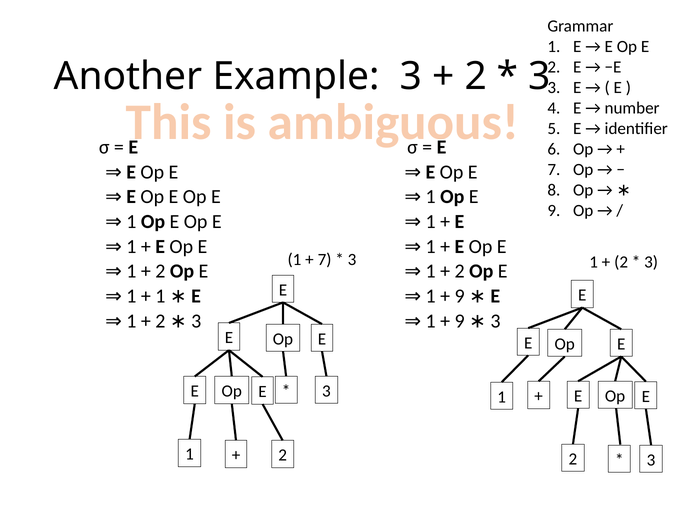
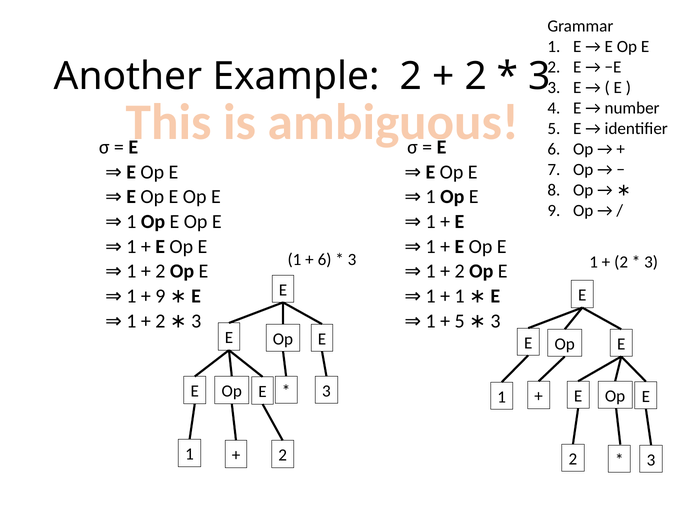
Example 3: 3 -> 2 (411, 77)
7: 7 -> 6 (325, 260)
1: 1 -> 9 (160, 296)
9: 9 -> 1 (460, 296)
9: 9 -> 5 (460, 321)
